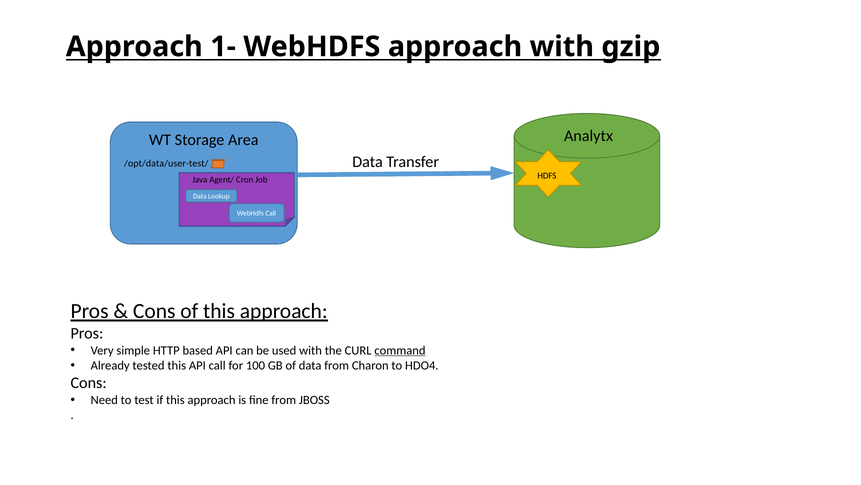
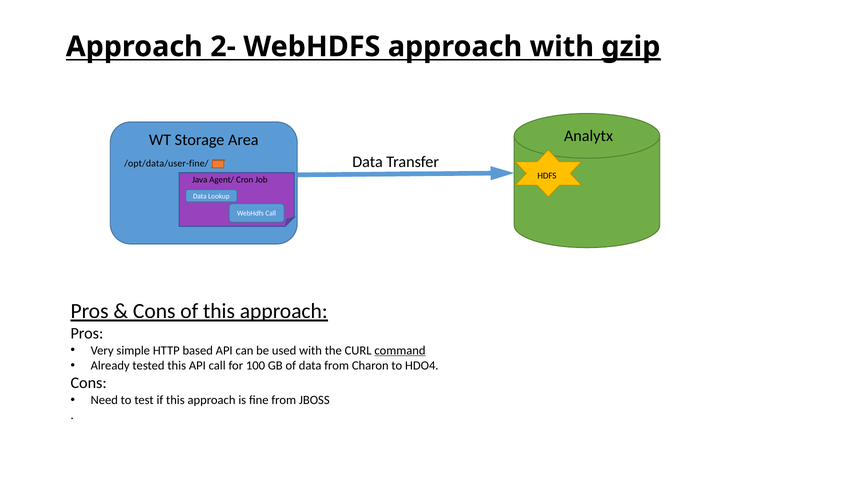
1-: 1- -> 2- (223, 47)
gzip underline: none -> present (631, 47)
/opt/data/user-test/: /opt/data/user-test/ -> /opt/data/user-fine/ (166, 163)
